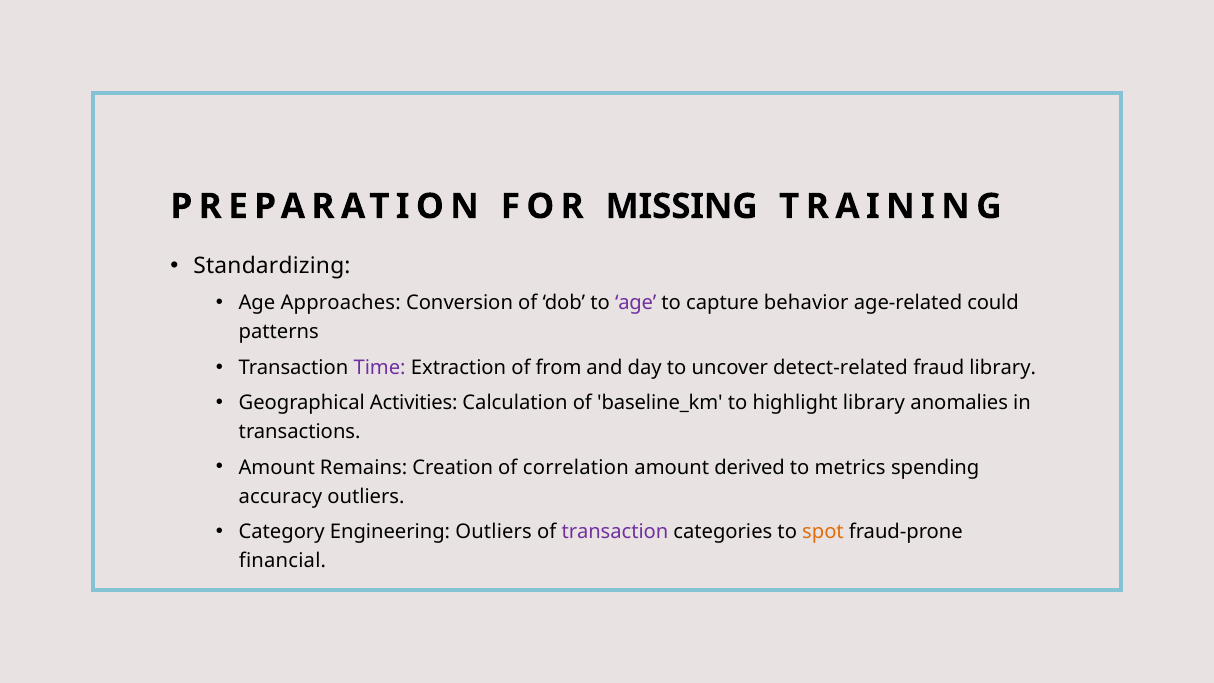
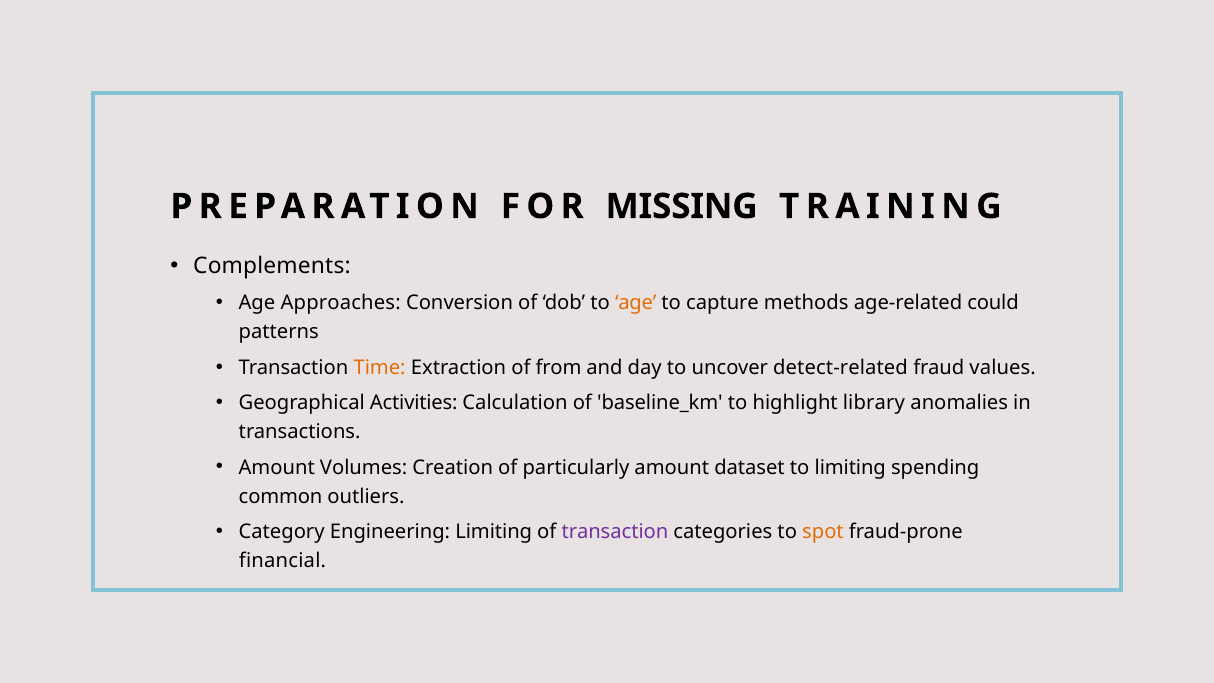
Standardizing: Standardizing -> Complements (272, 266)
age colour: purple -> orange (636, 303)
behavior: behavior -> methods (806, 303)
Time colour: purple -> orange (380, 367)
fraud library: library -> values (1003, 367)
Remains: Remains -> Volumes (364, 467)
correlation: correlation -> particularly (576, 467)
derived: derived -> dataset (750, 467)
to metrics: metrics -> limiting (850, 467)
accuracy: accuracy -> common (281, 496)
Engineering Outliers: Outliers -> Limiting (494, 532)
